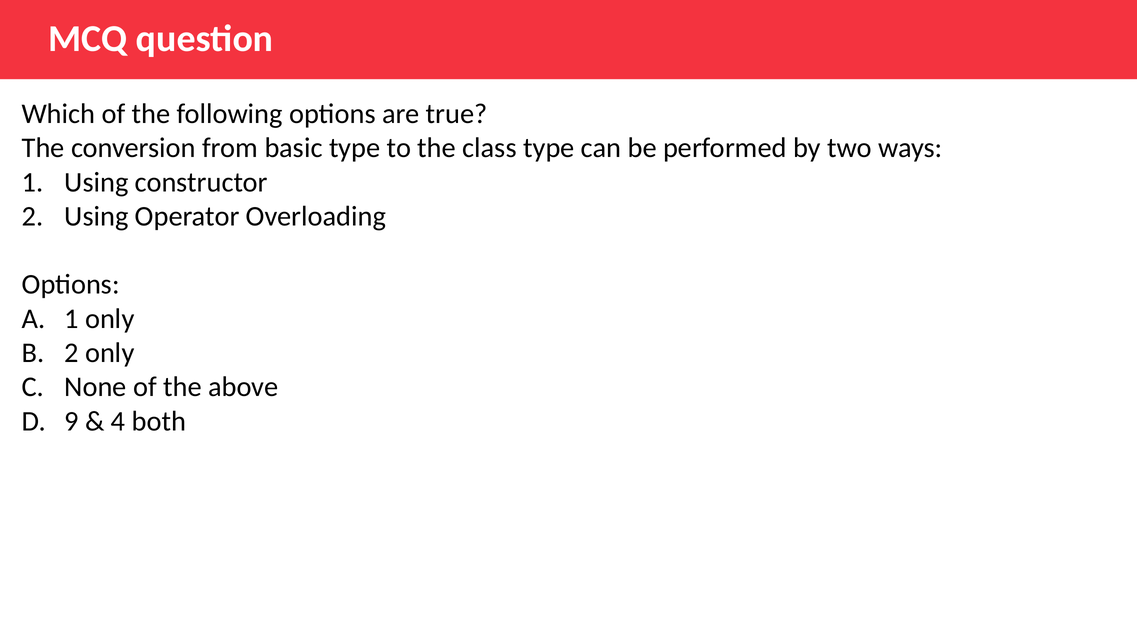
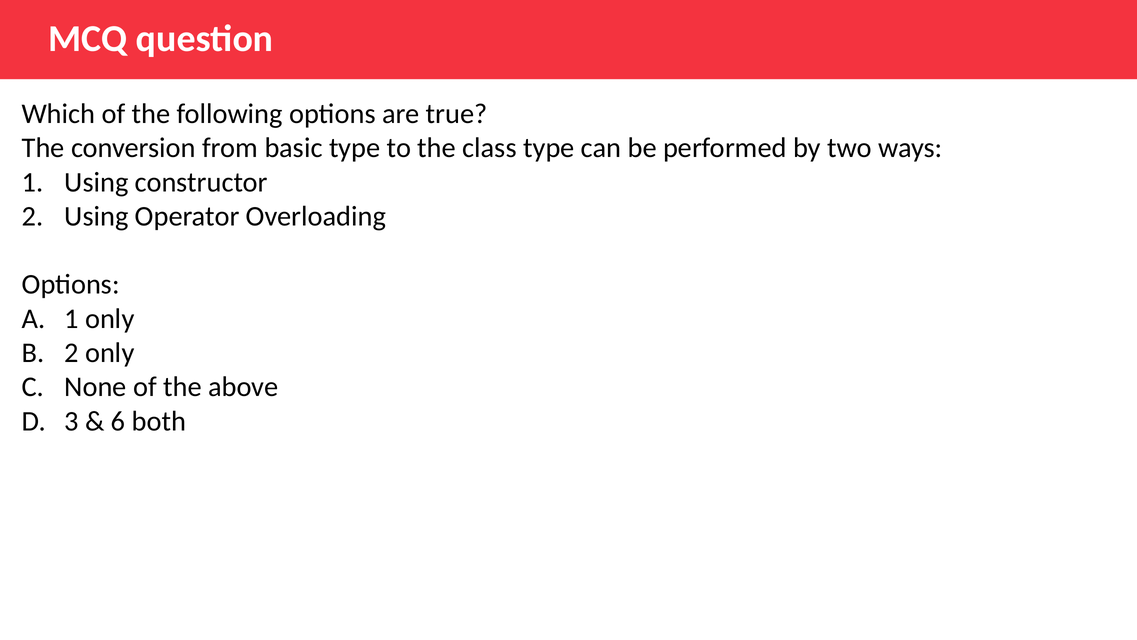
9: 9 -> 3 (72, 421)
4: 4 -> 6 (118, 421)
